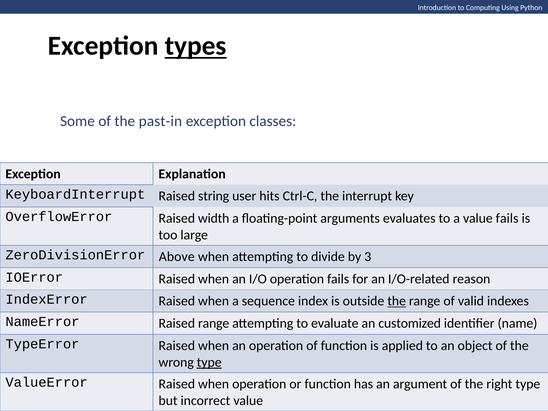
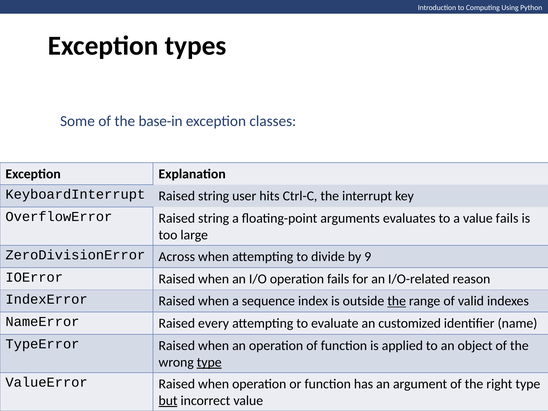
types underline: present -> none (196, 46)
past-in: past-in -> base-in (161, 121)
OverflowError Raised width: width -> string (214, 218)
Above: Above -> Across (177, 257)
3: 3 -> 9 (368, 257)
Raised range: range -> every (214, 323)
but underline: none -> present (168, 401)
